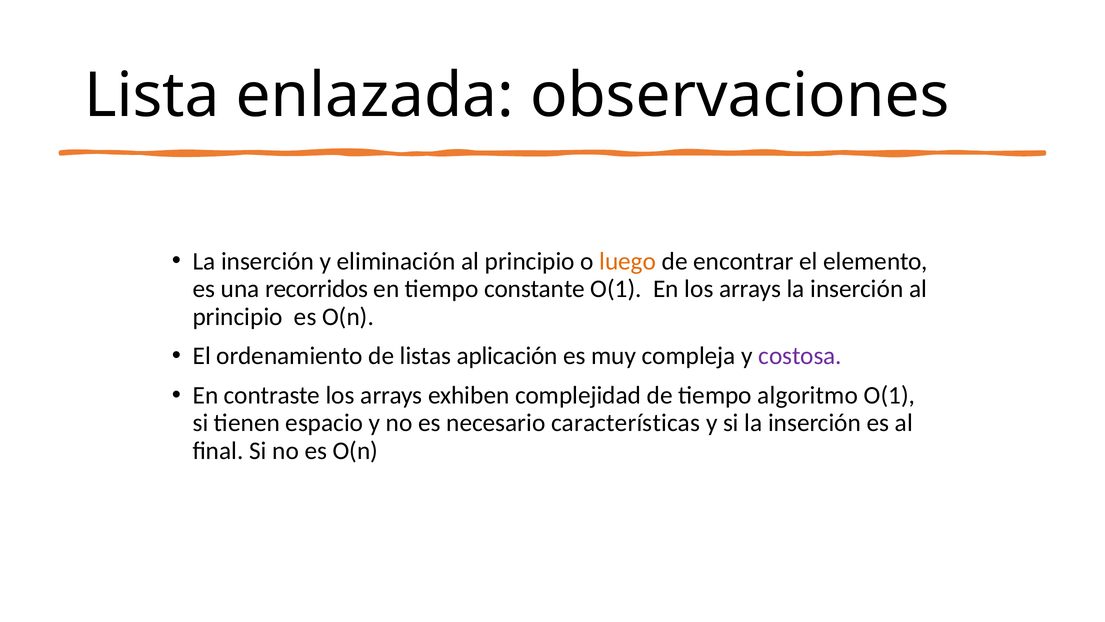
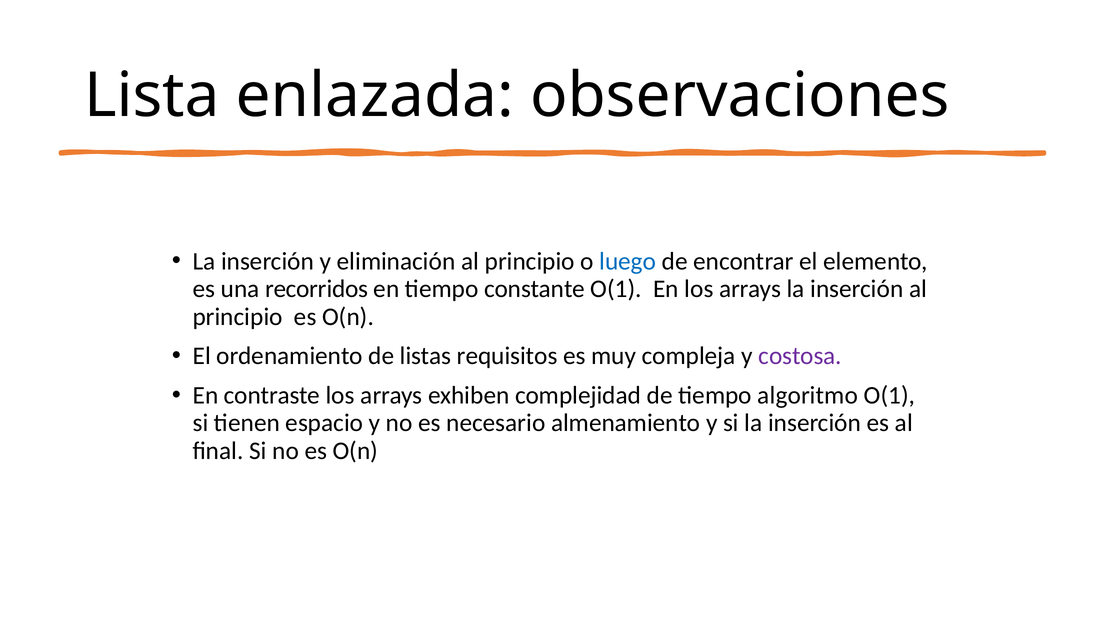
luego colour: orange -> blue (628, 261)
aplicación: aplicación -> requisitos (507, 356)
características: características -> almenamiento (626, 423)
